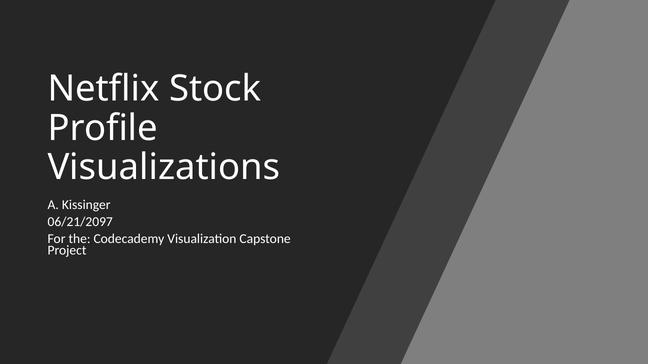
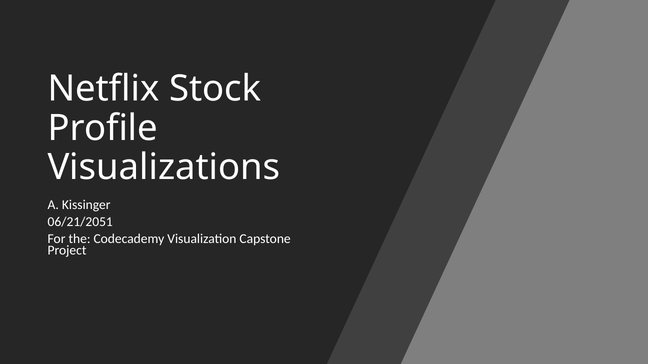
06/21/2097: 06/21/2097 -> 06/21/2051 (80, 222)
